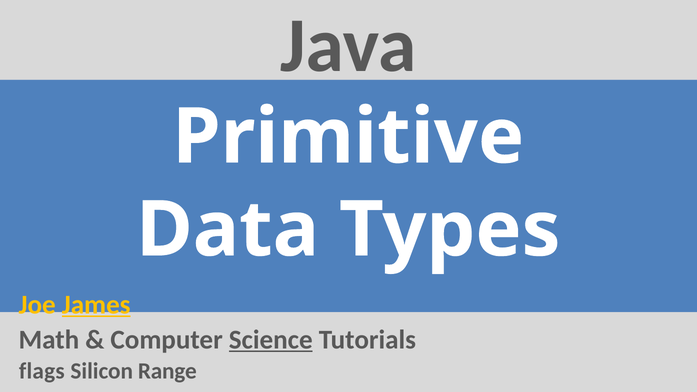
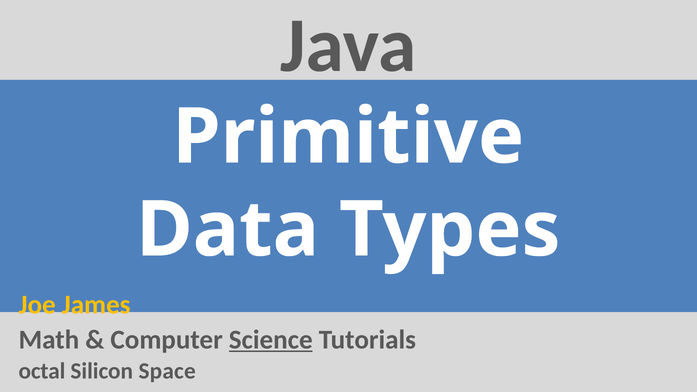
James underline: present -> none (96, 305)
flags: flags -> octal (42, 371)
Range: Range -> Space (167, 371)
